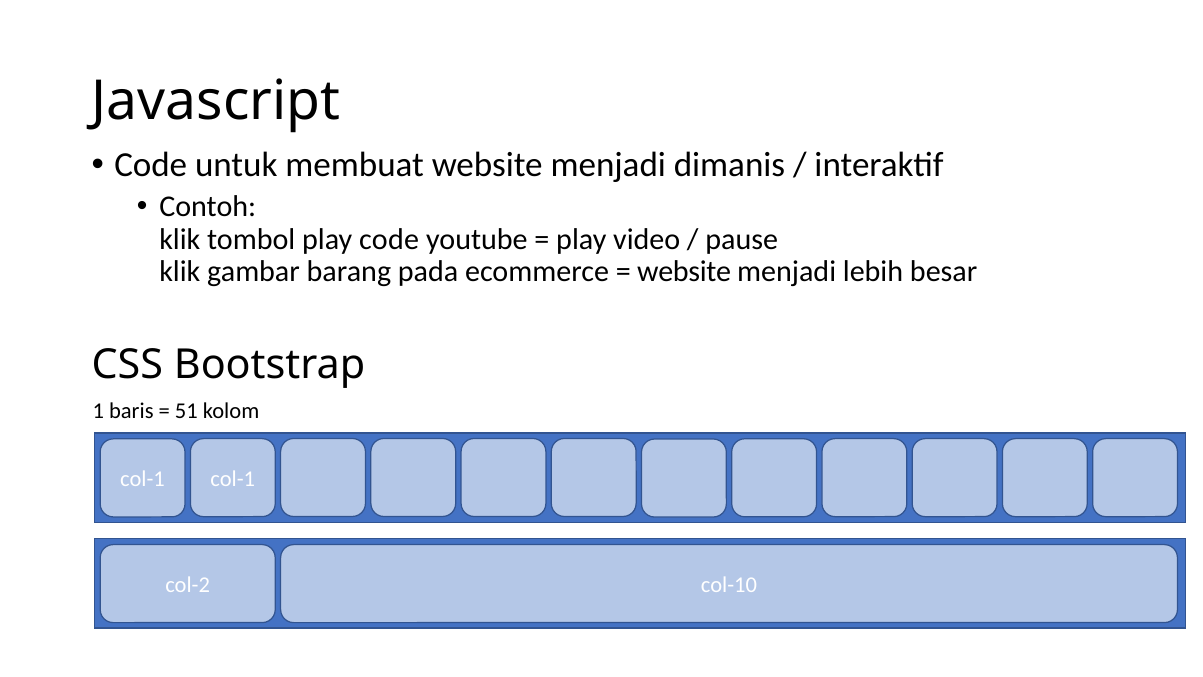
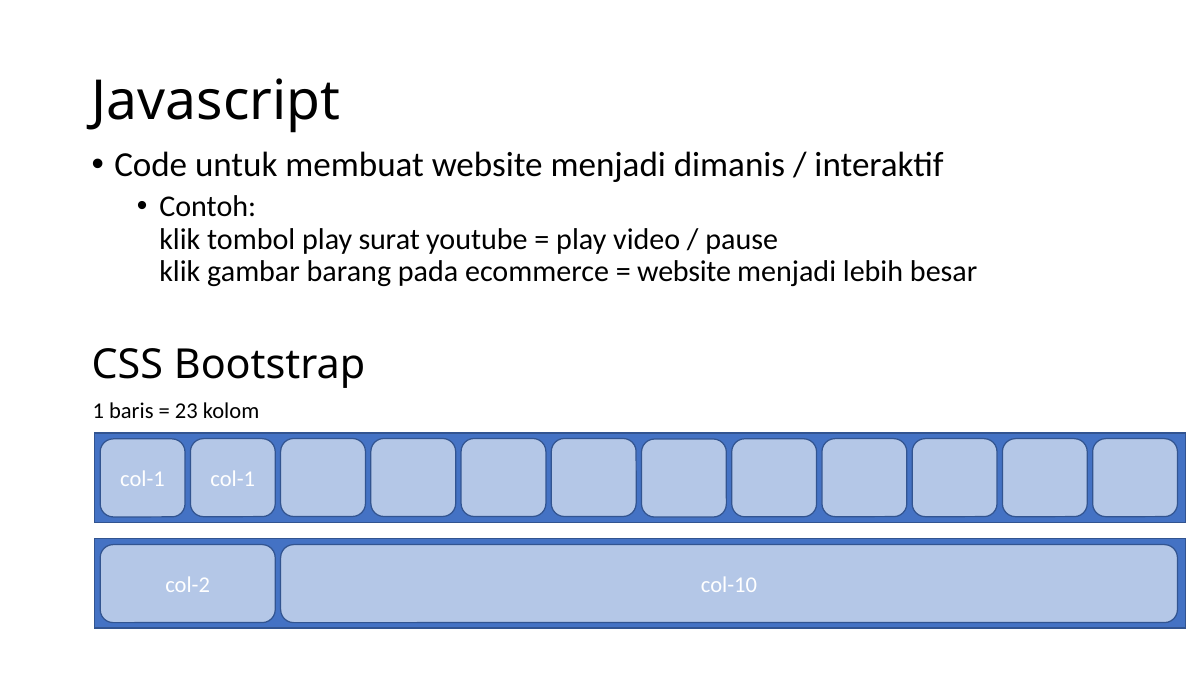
play code: code -> surat (389, 239)
51: 51 -> 23 (186, 411)
